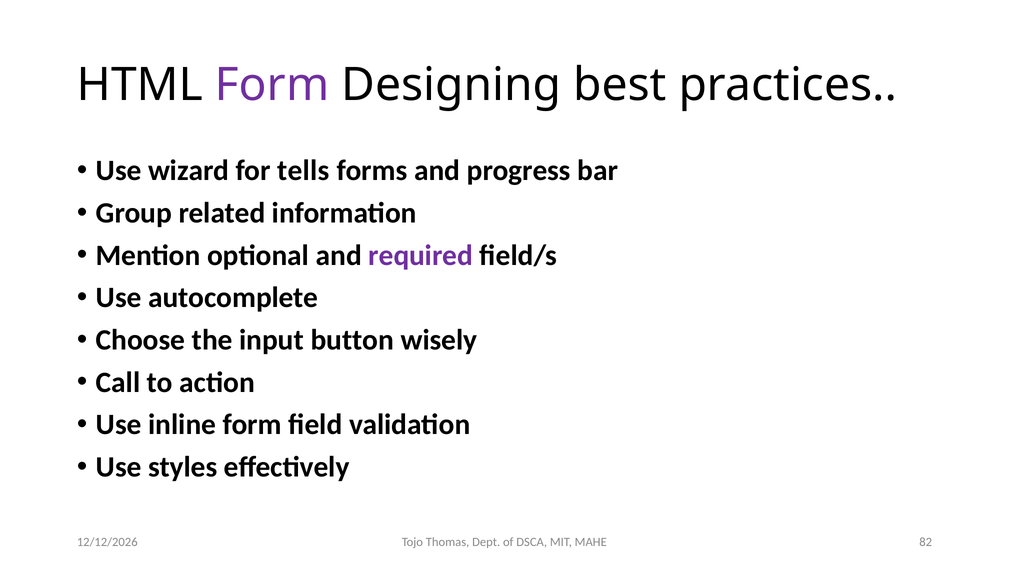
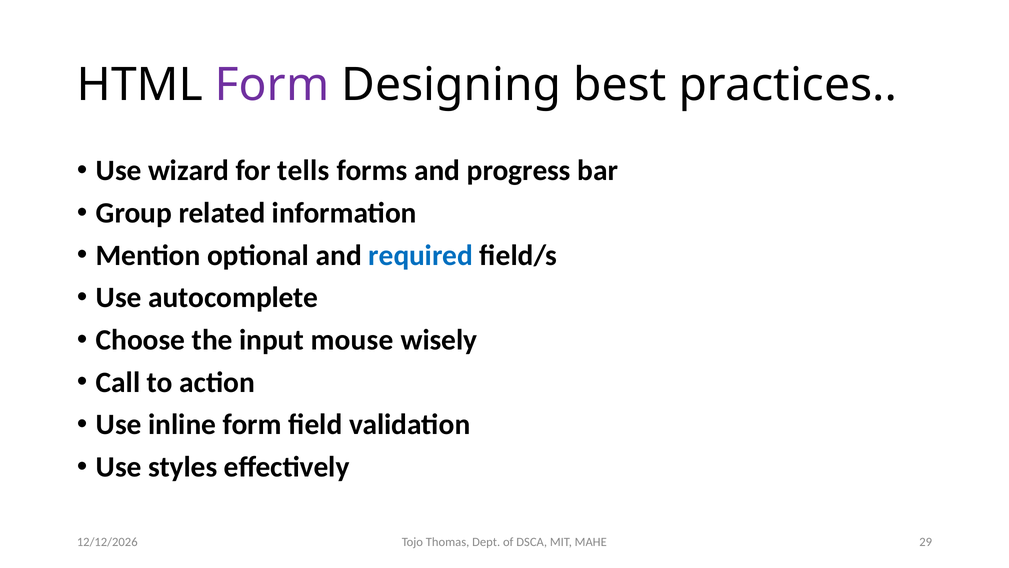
required colour: purple -> blue (421, 255)
button: button -> mouse (352, 340)
82: 82 -> 29 (926, 542)
